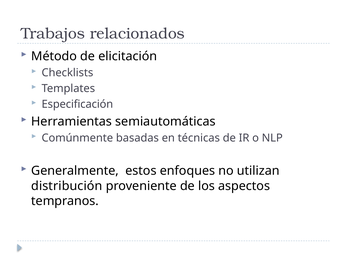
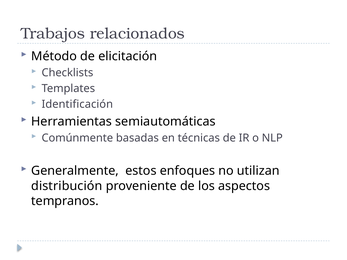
Especificación: Especificación -> Identificación (77, 104)
